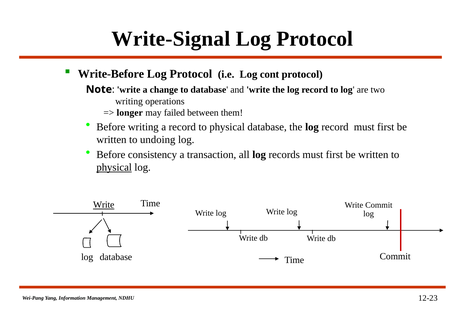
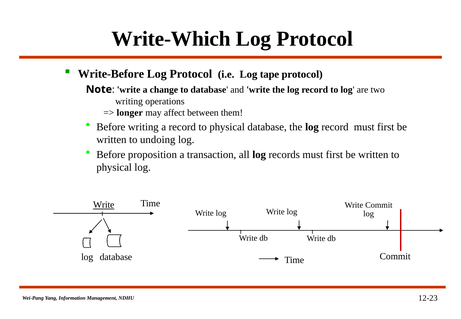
Write-Signal: Write-Signal -> Write-Which (171, 39)
cont: cont -> tape (270, 74)
failed: failed -> affect (174, 113)
consistency: consistency -> proposition (152, 155)
physical underline: present -> none (114, 167)
